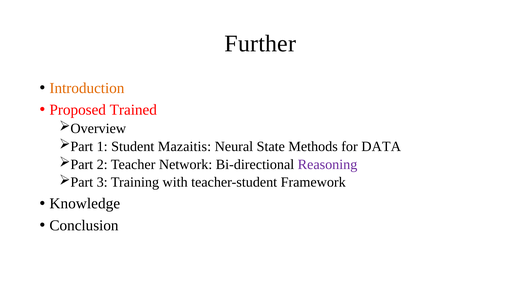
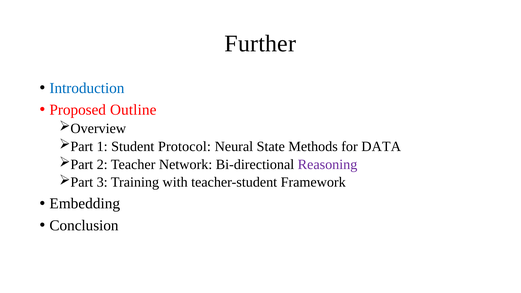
Introduction colour: orange -> blue (87, 88)
Trained: Trained -> Outline (133, 110)
Mazaitis: Mazaitis -> Protocol (184, 146)
Knowledge: Knowledge -> Embedding (85, 204)
